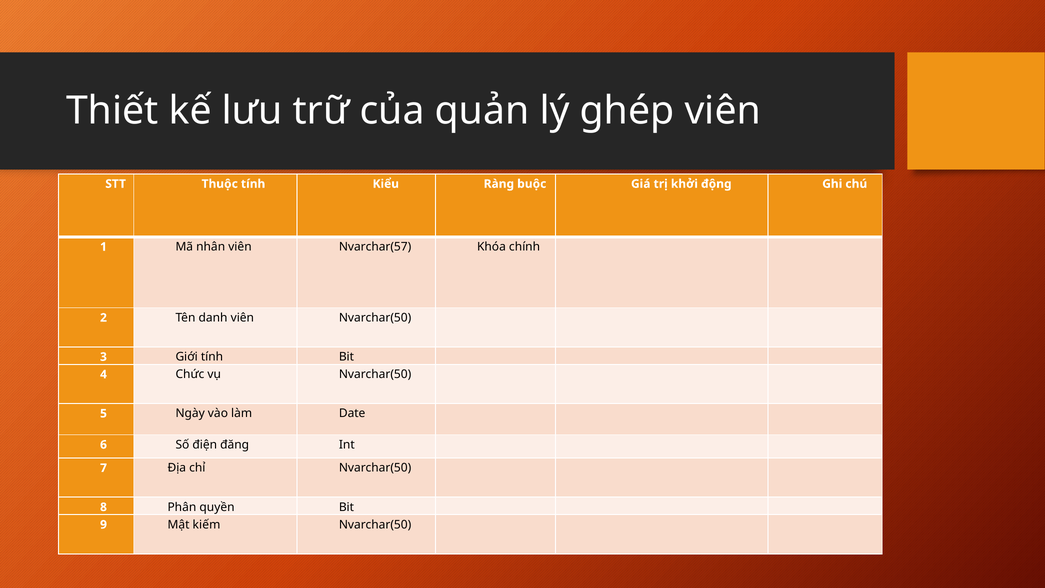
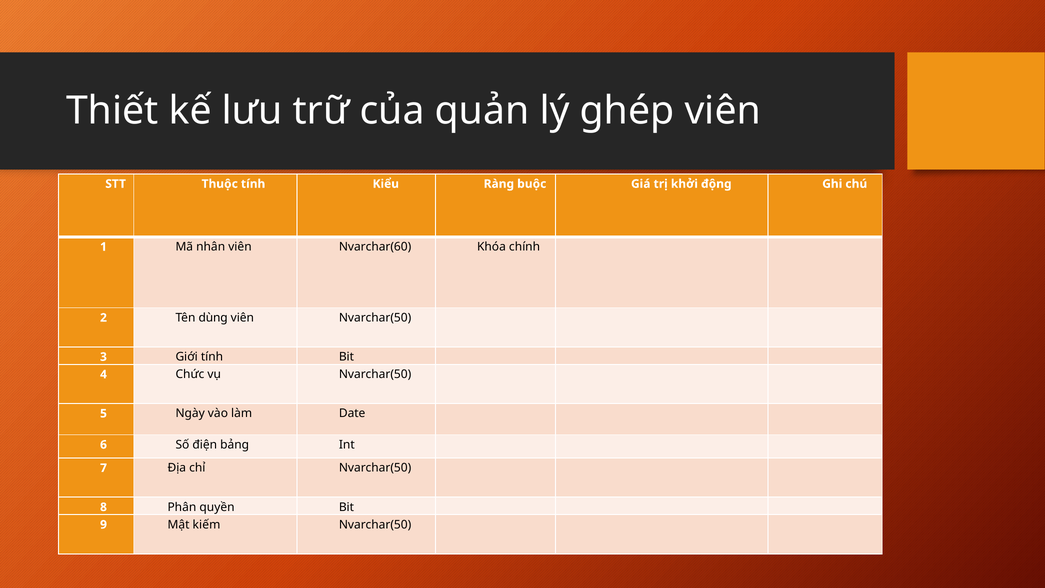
Nvarchar(57: Nvarchar(57 -> Nvarchar(60 (375, 247)
danh: danh -> dùng (213, 318)
đăng: đăng -> bảng (235, 445)
